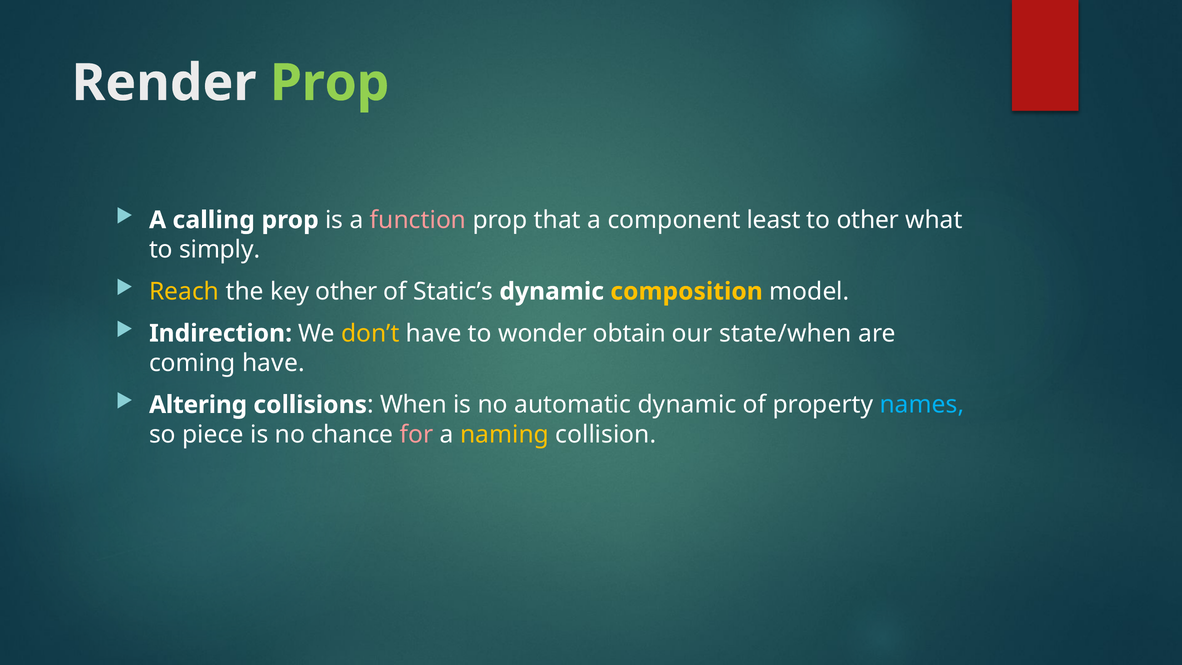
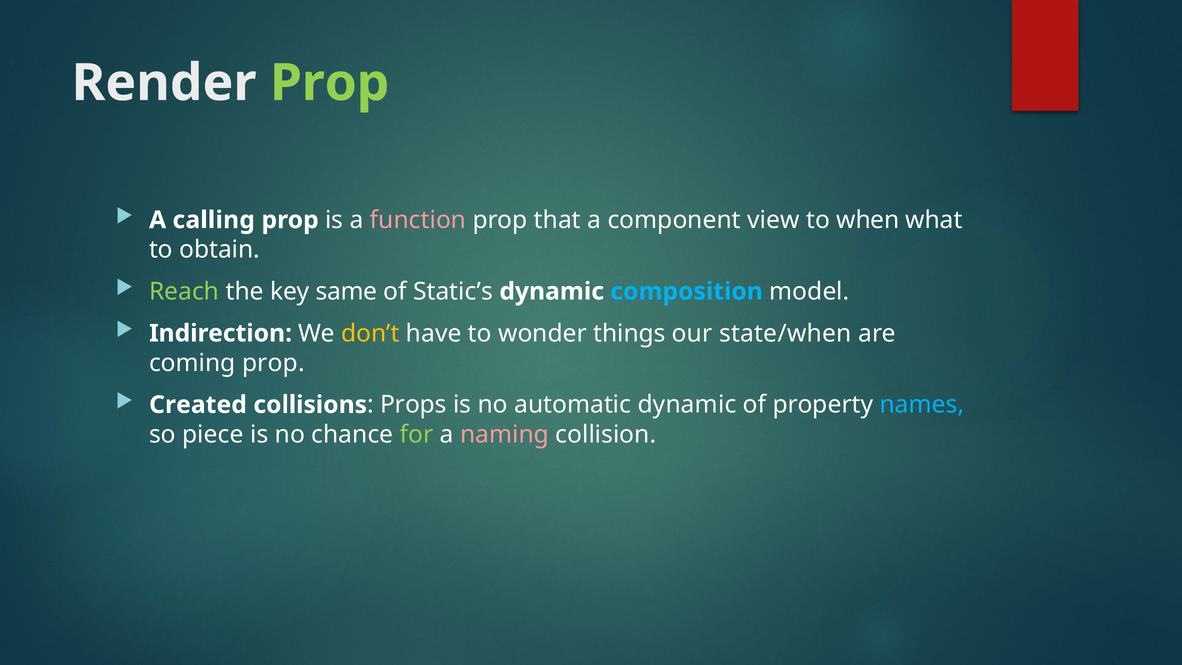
least: least -> view (773, 220)
to other: other -> when (868, 220)
simply: simply -> obtain (220, 250)
Reach colour: yellow -> light green (184, 291)
key other: other -> same (346, 291)
composition colour: yellow -> light blue (687, 291)
obtain: obtain -> things (629, 333)
coming have: have -> prop (273, 363)
Altering: Altering -> Created (198, 405)
When: When -> Props (413, 405)
for colour: pink -> light green (417, 434)
naming colour: yellow -> pink (504, 434)
